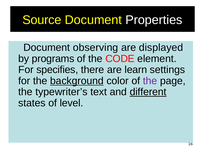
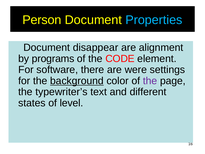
Source: Source -> Person (42, 20)
Properties colour: white -> light blue (154, 20)
observing: observing -> disappear (96, 47)
displayed: displayed -> alignment (161, 47)
specifies: specifies -> software (57, 70)
learn: learn -> were (136, 70)
different underline: present -> none (148, 92)
